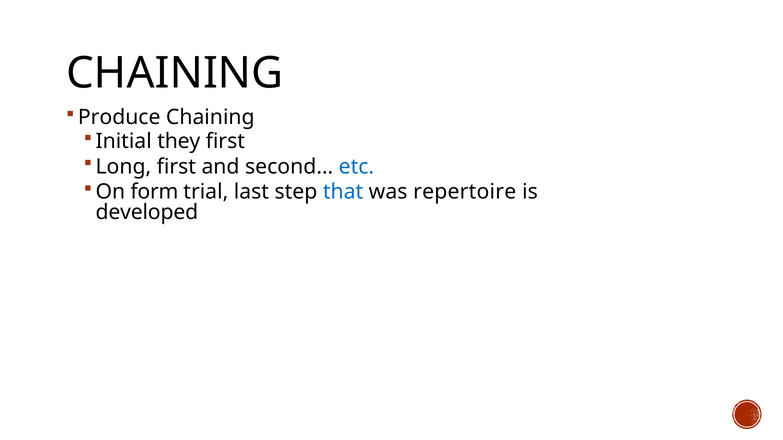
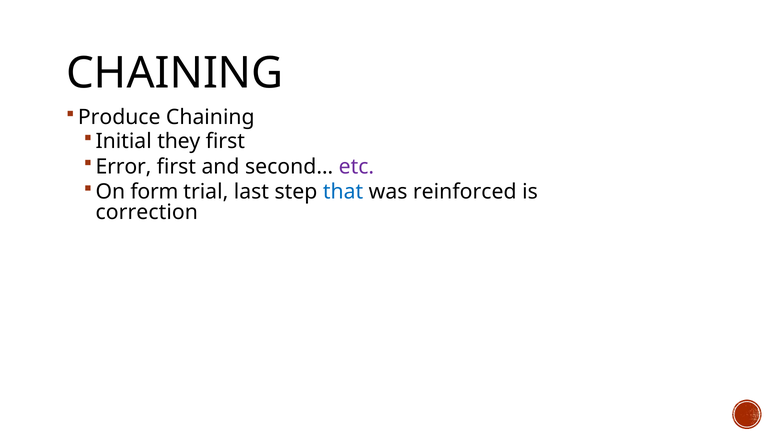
Long: Long -> Error (123, 167)
etc colour: blue -> purple (356, 167)
repertoire: repertoire -> reinforced (465, 192)
developed: developed -> correction (147, 212)
